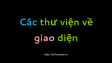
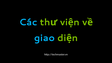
giao colour: pink -> light blue (44, 38)
